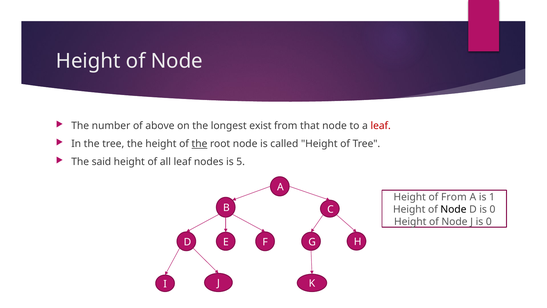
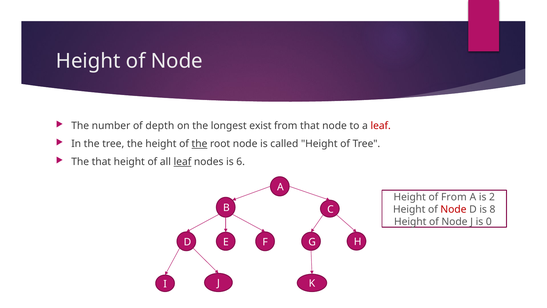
above: above -> depth (160, 126)
The said: said -> that (101, 162)
leaf underline: none -> present (182, 162)
5: 5 -> 6 (241, 162)
1: 1 -> 2 (492, 197)
Node colour: black -> red (453, 209)
D is 0: 0 -> 8 (492, 209)
